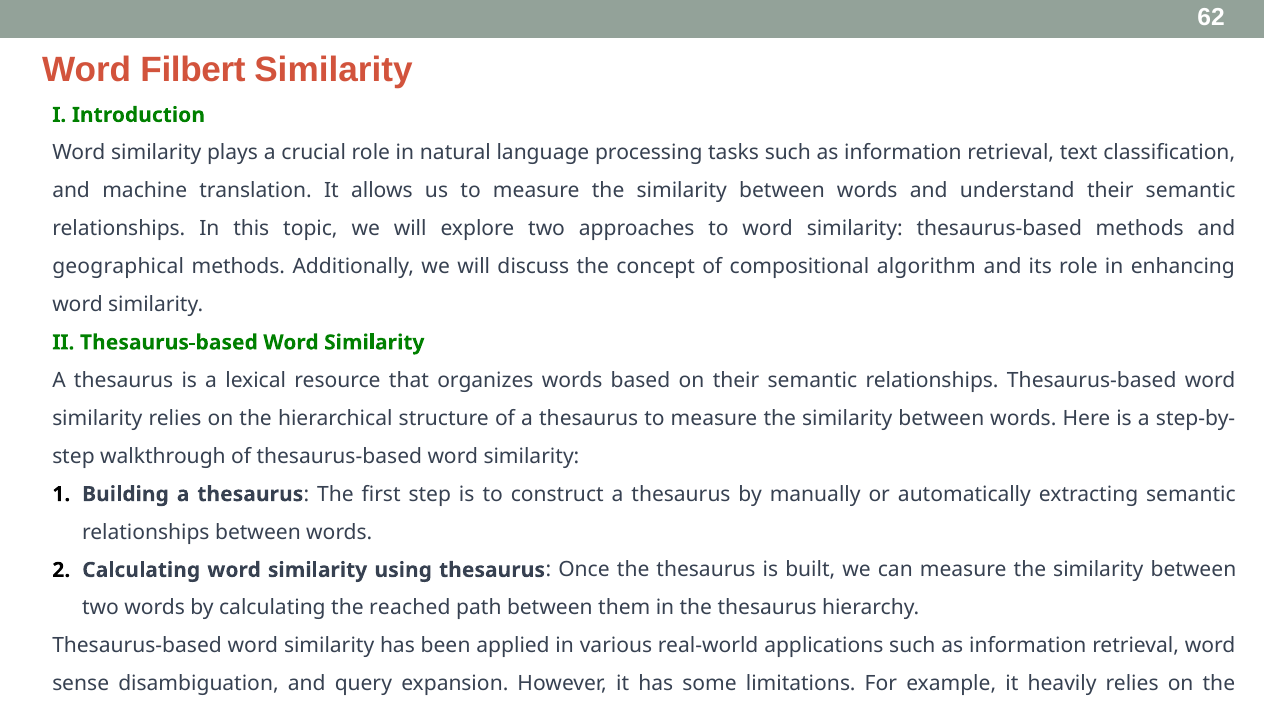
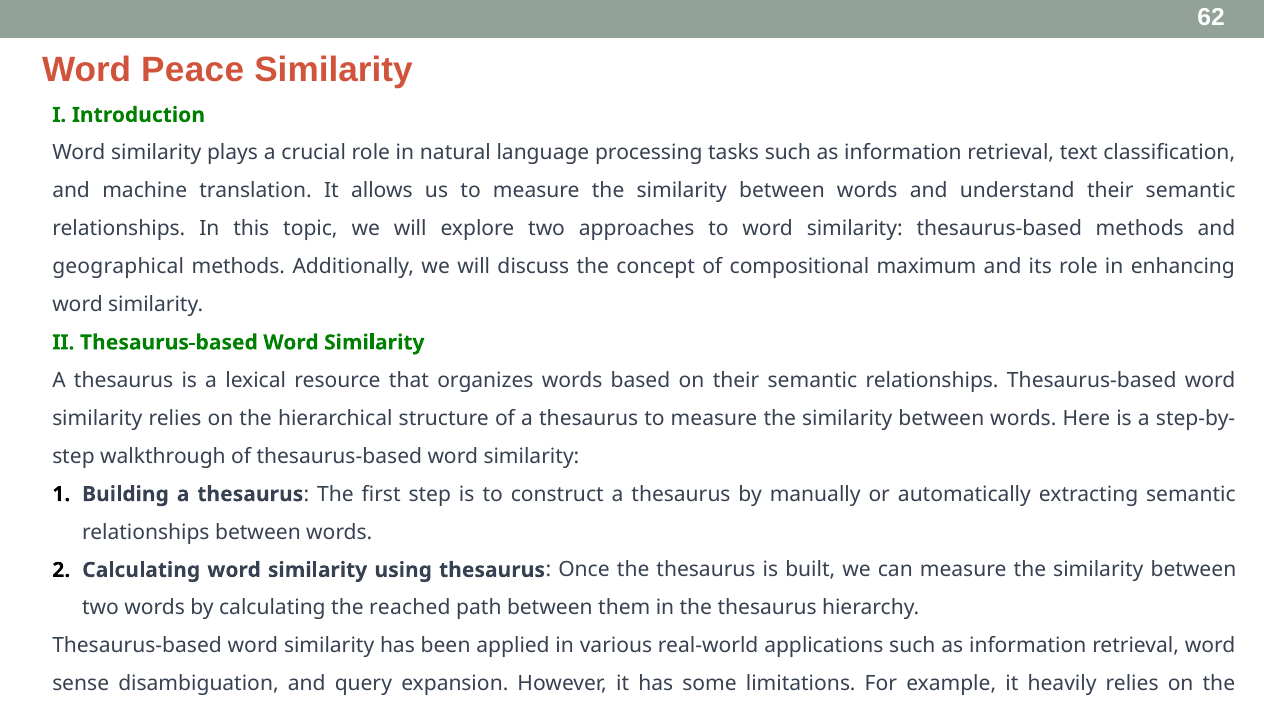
Filbert: Filbert -> Peace (193, 70)
algorithm: algorithm -> maximum (927, 267)
